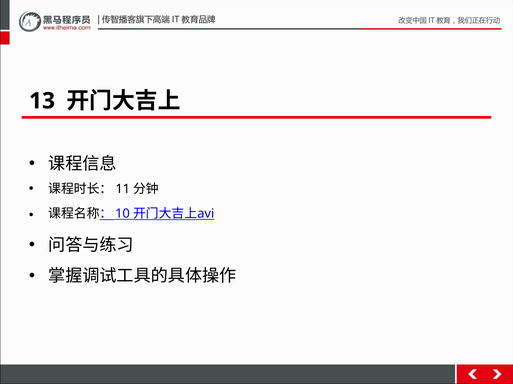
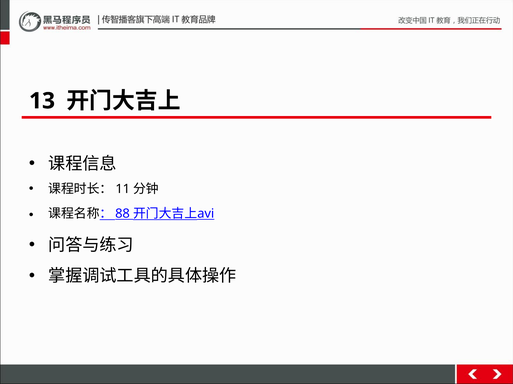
10: 10 -> 88 (123, 214)
